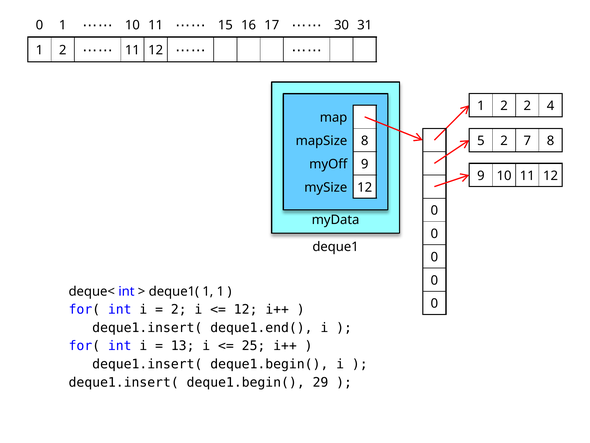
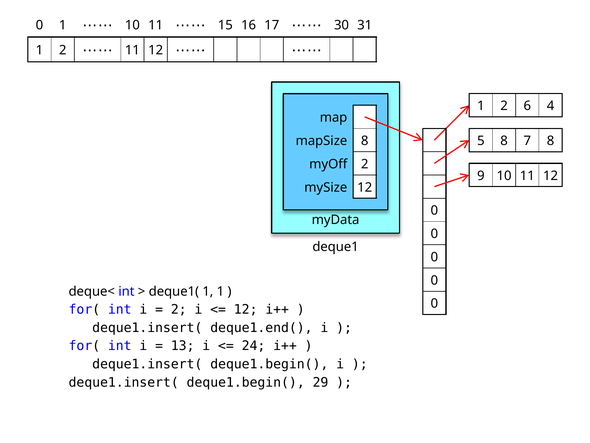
2 2: 2 -> 6 (527, 106)
5 2: 2 -> 8 (504, 141)
myOff 9: 9 -> 2 (365, 164)
25: 25 -> 24 (254, 346)
